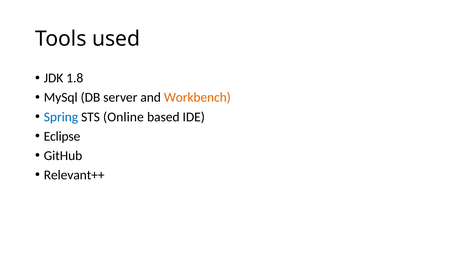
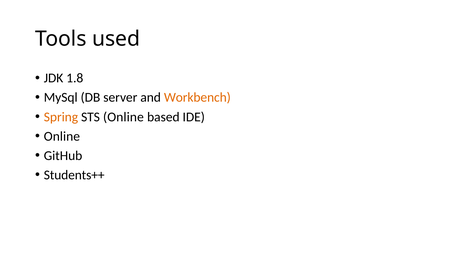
Spring colour: blue -> orange (61, 117)
Eclipse: Eclipse -> Online (62, 136)
Relevant++: Relevant++ -> Students++ (74, 175)
